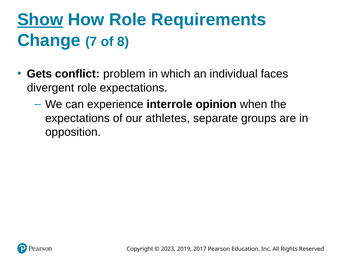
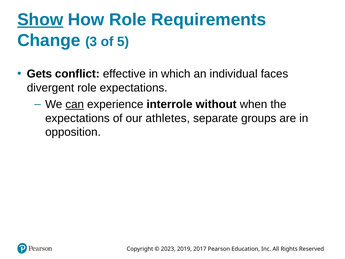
7: 7 -> 3 (91, 42)
8: 8 -> 5 (123, 42)
problem: problem -> effective (124, 74)
can underline: none -> present (75, 104)
opinion: opinion -> without (216, 104)
